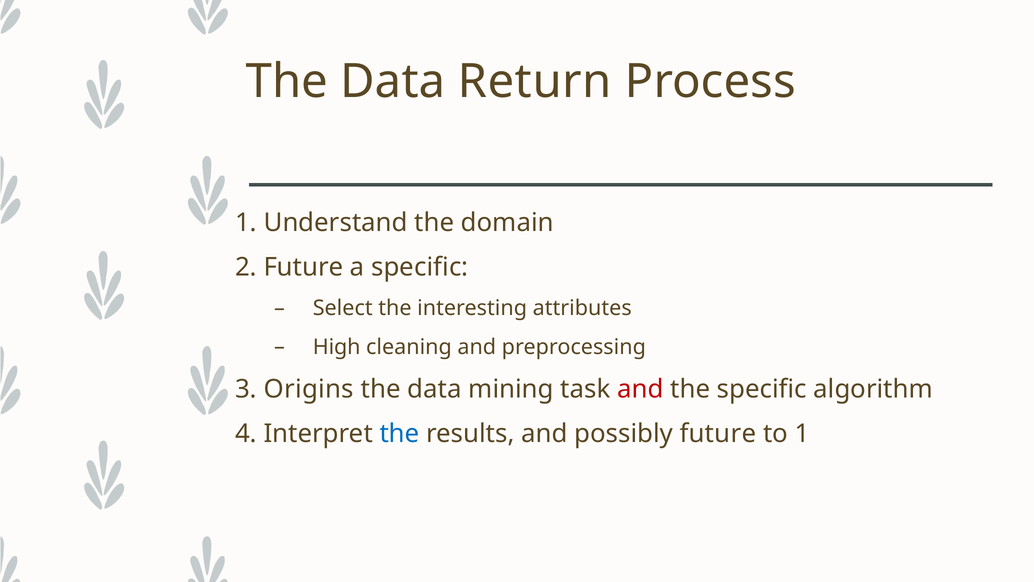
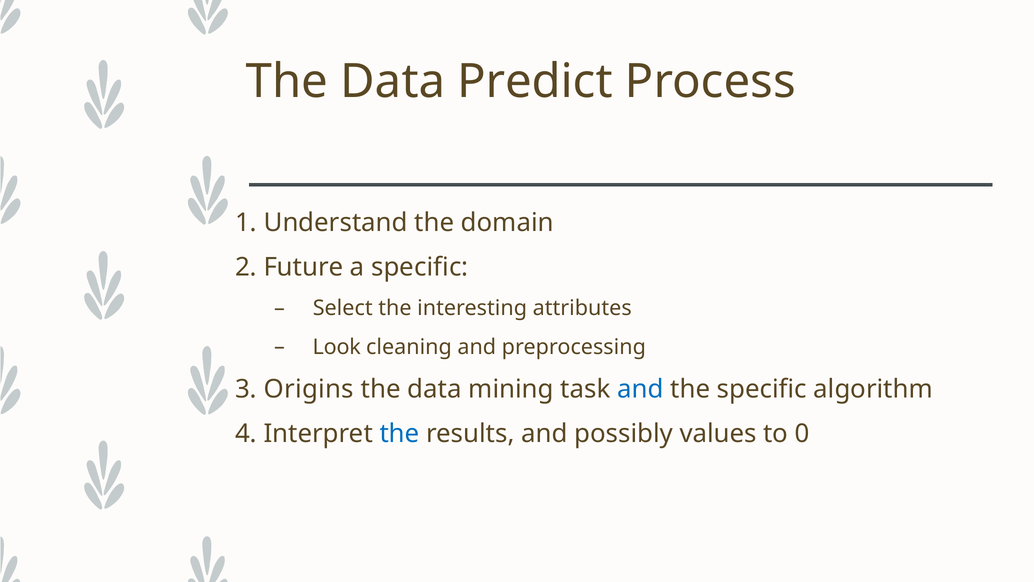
Return: Return -> Predict (535, 81)
High: High -> Look (337, 347)
and colour: red -> blue (640, 389)
possibly future: future -> values (718, 433)
to 1: 1 -> 0 (802, 433)
